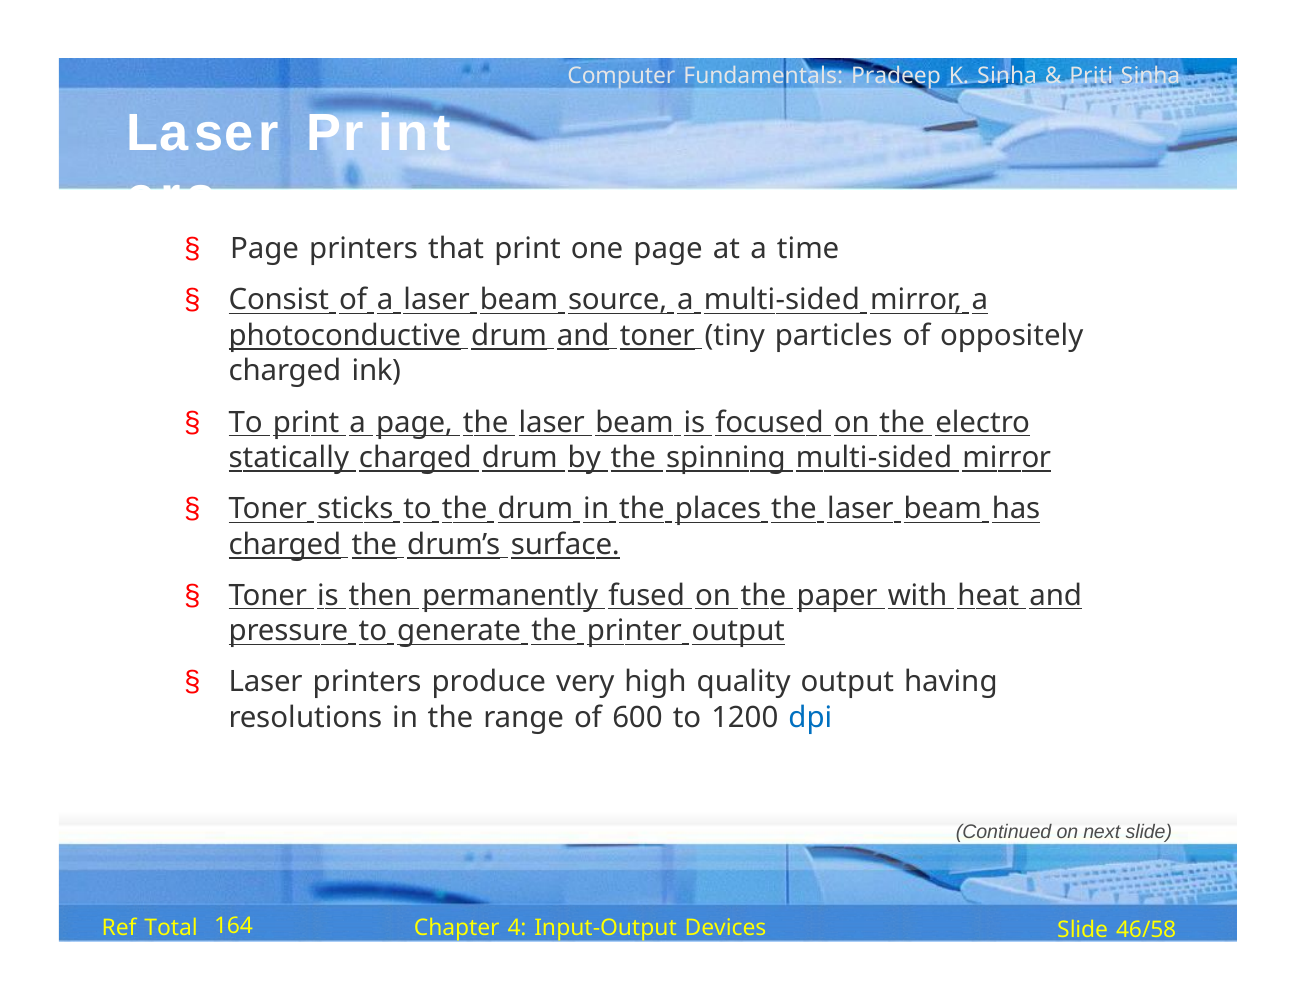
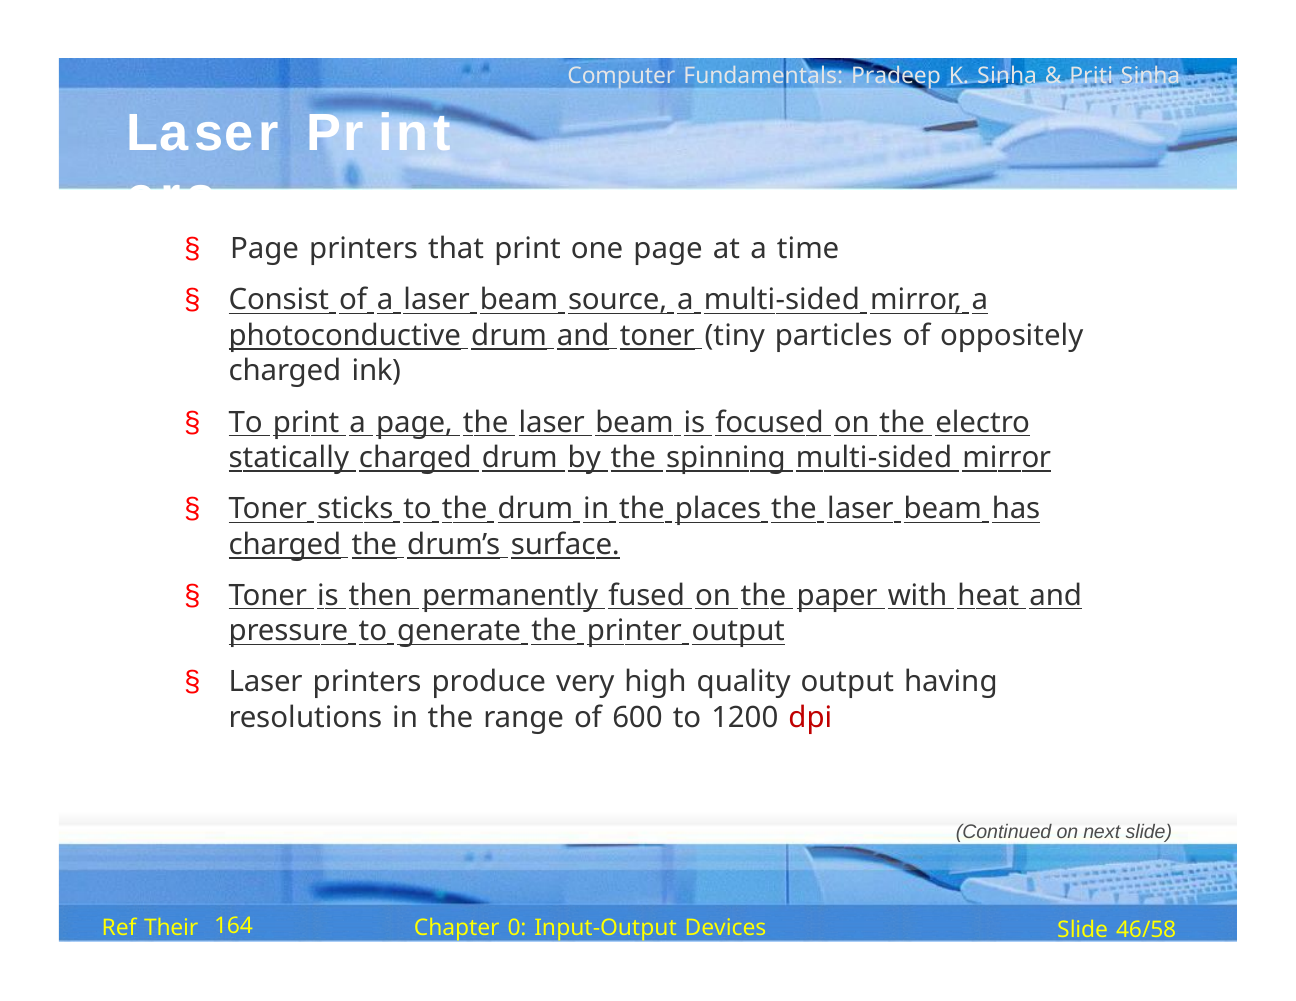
dpi colour: blue -> red (810, 718)
Total: Total -> Their (171, 928)
4: 4 -> 0 (517, 929)
